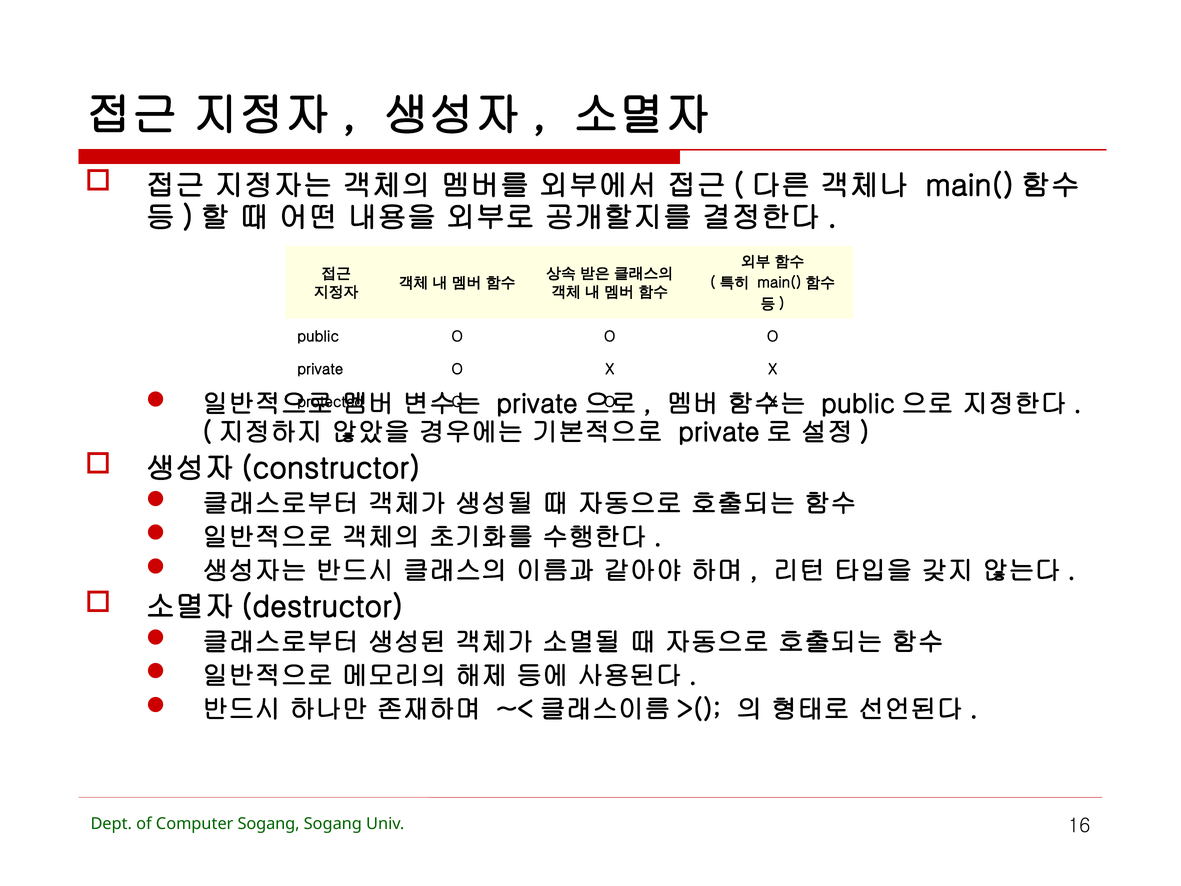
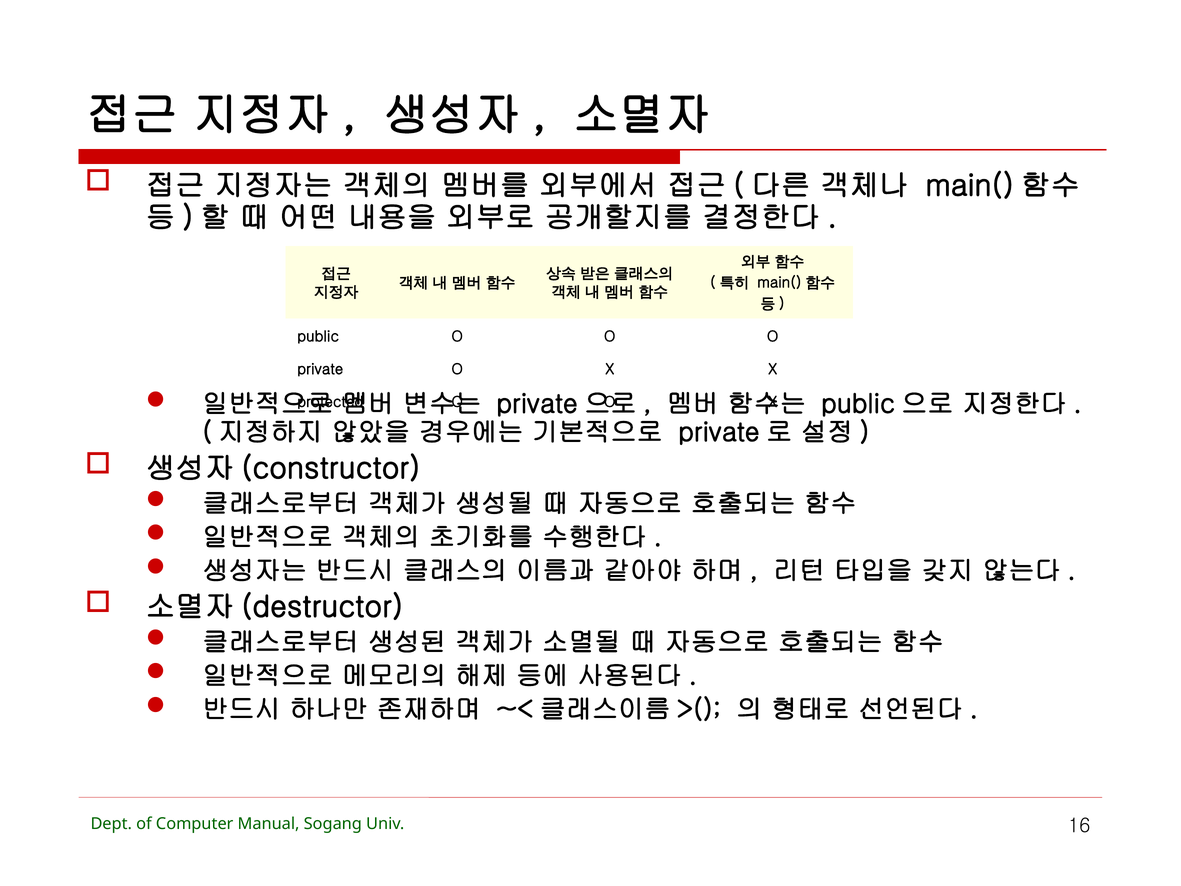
Computer Sogang: Sogang -> Manual (269, 824)
